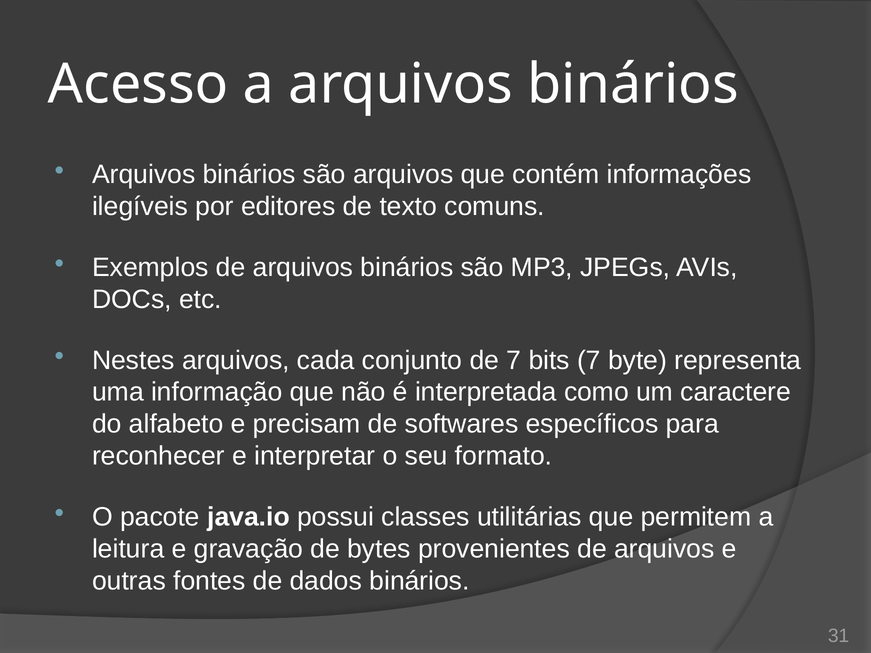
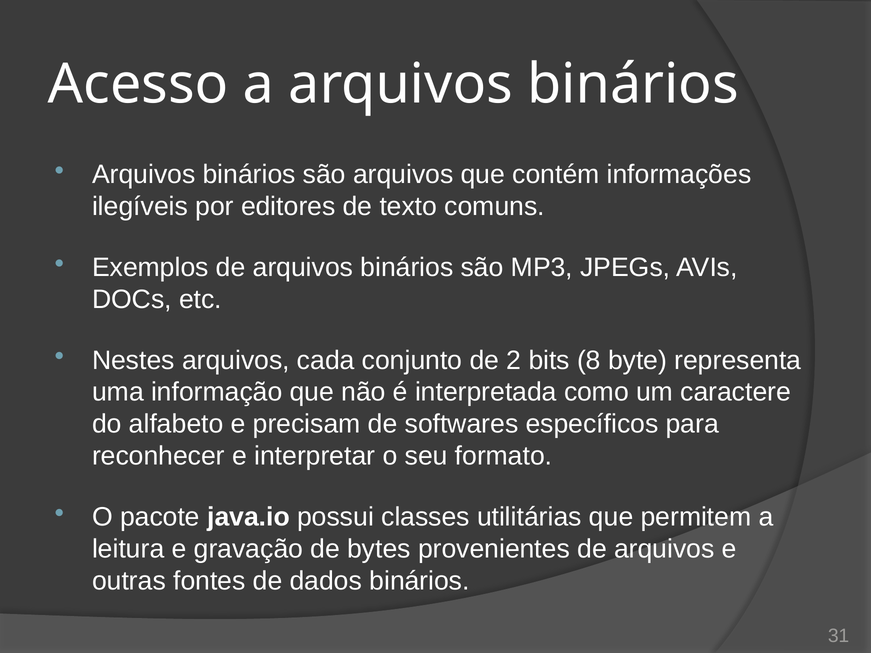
de 7: 7 -> 2 (514, 360)
bits 7: 7 -> 8 (589, 360)
